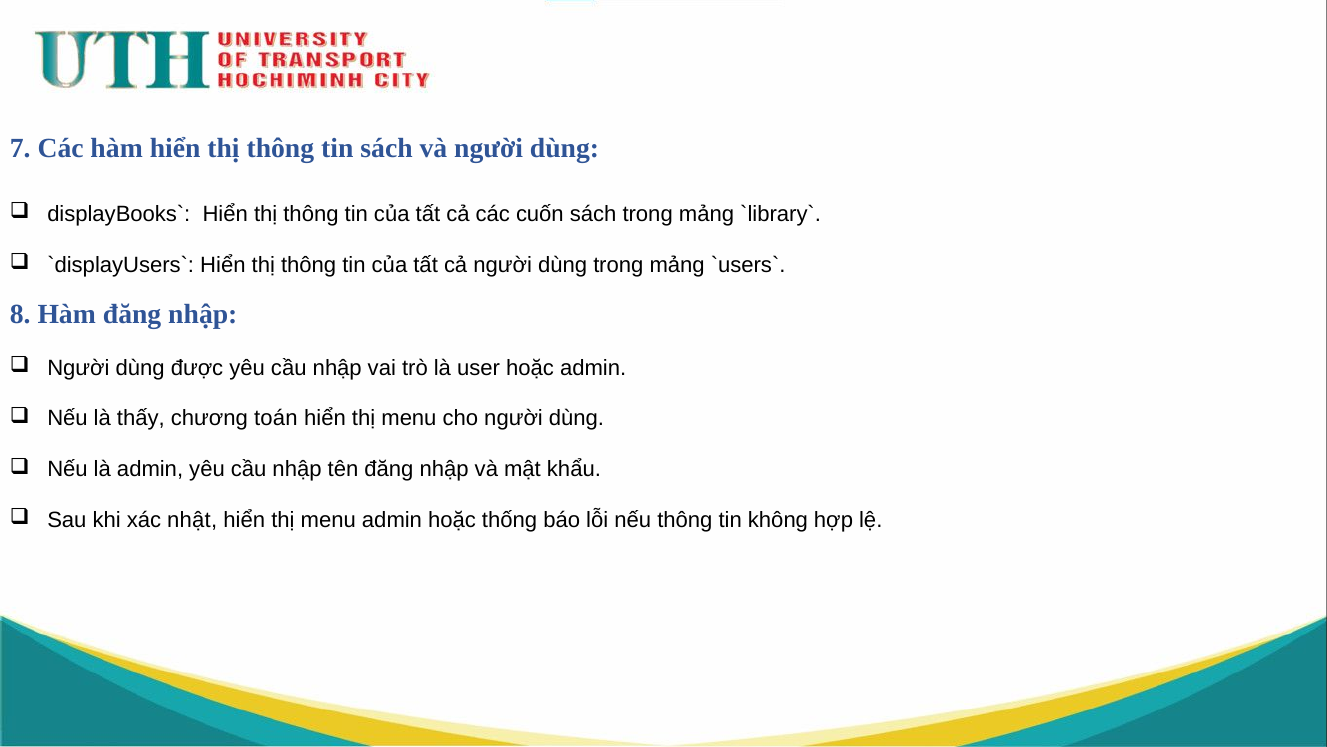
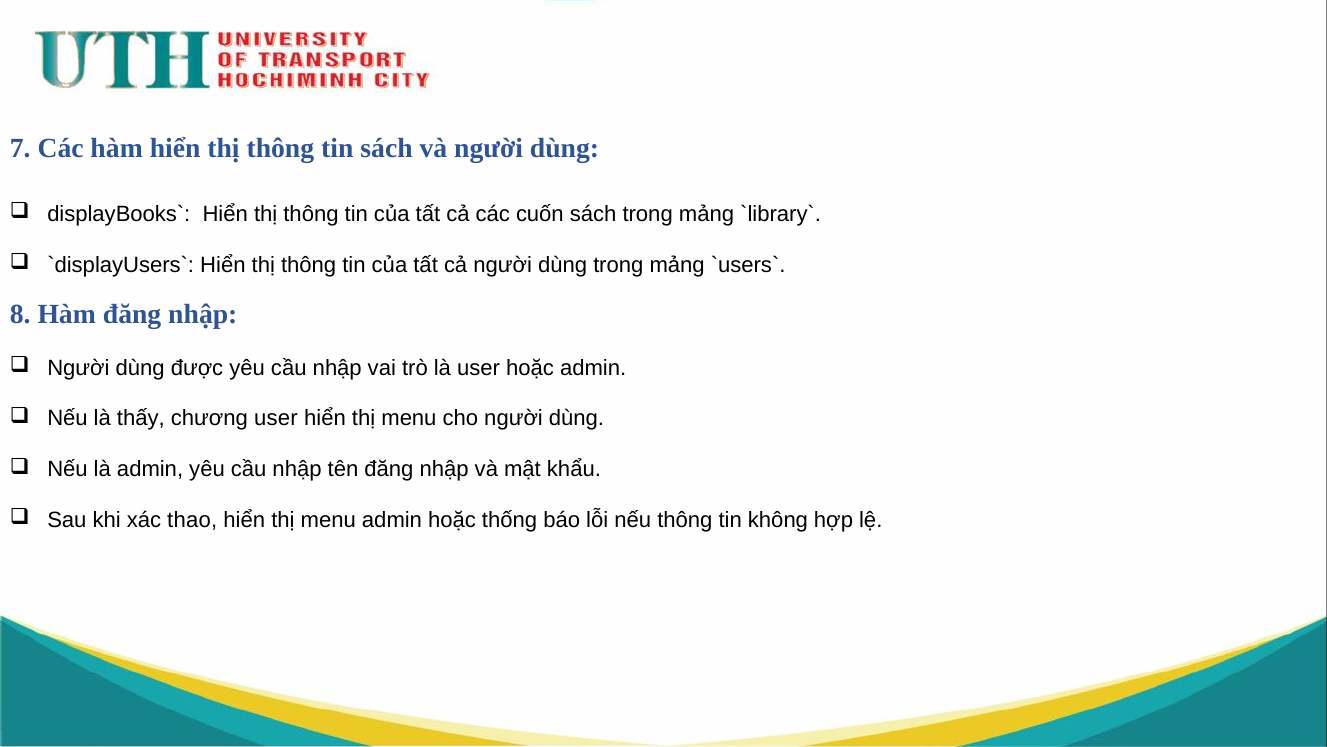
chương toán: toán -> user (276, 418)
nhật: nhật -> thao (192, 520)
